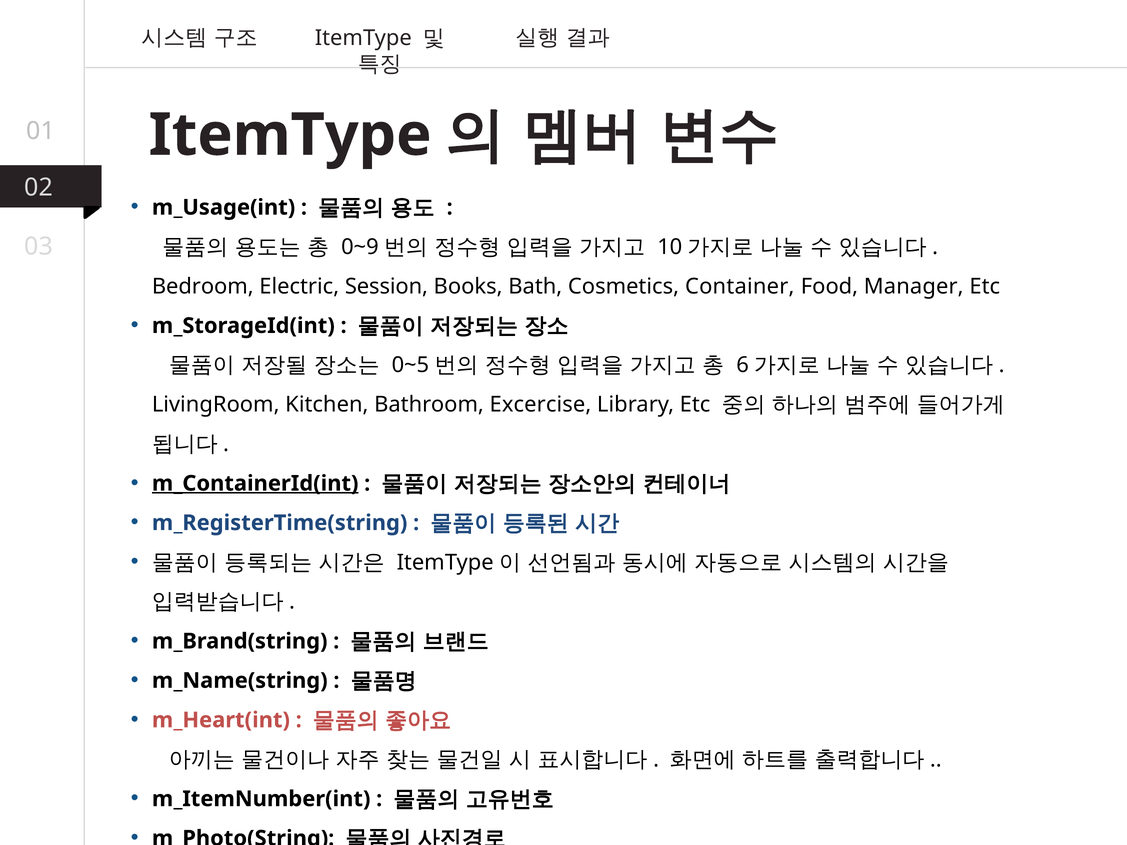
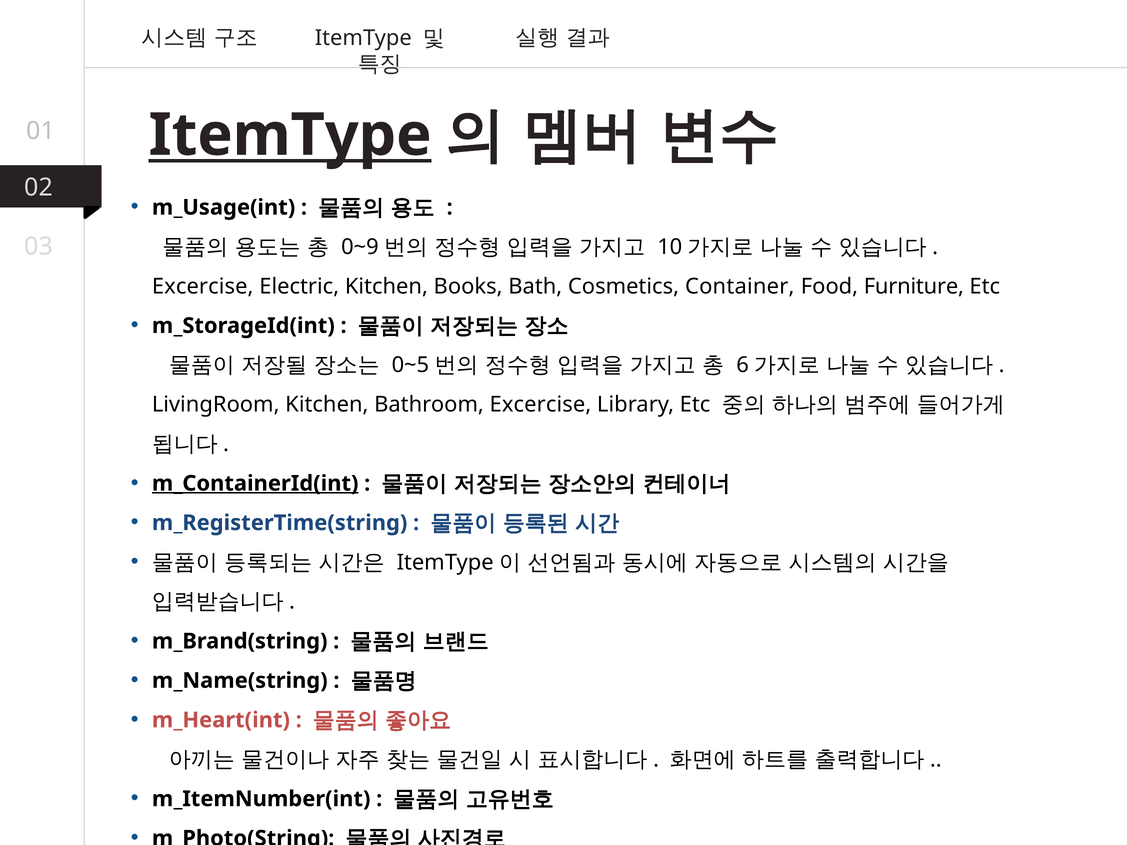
ItemType underline: none -> present (290, 135)
Bedroom: Bedroom -> Excercise (203, 286)
Electric Session: Session -> Kitchen (386, 286)
Manager: Manager -> Furniture (914, 286)
